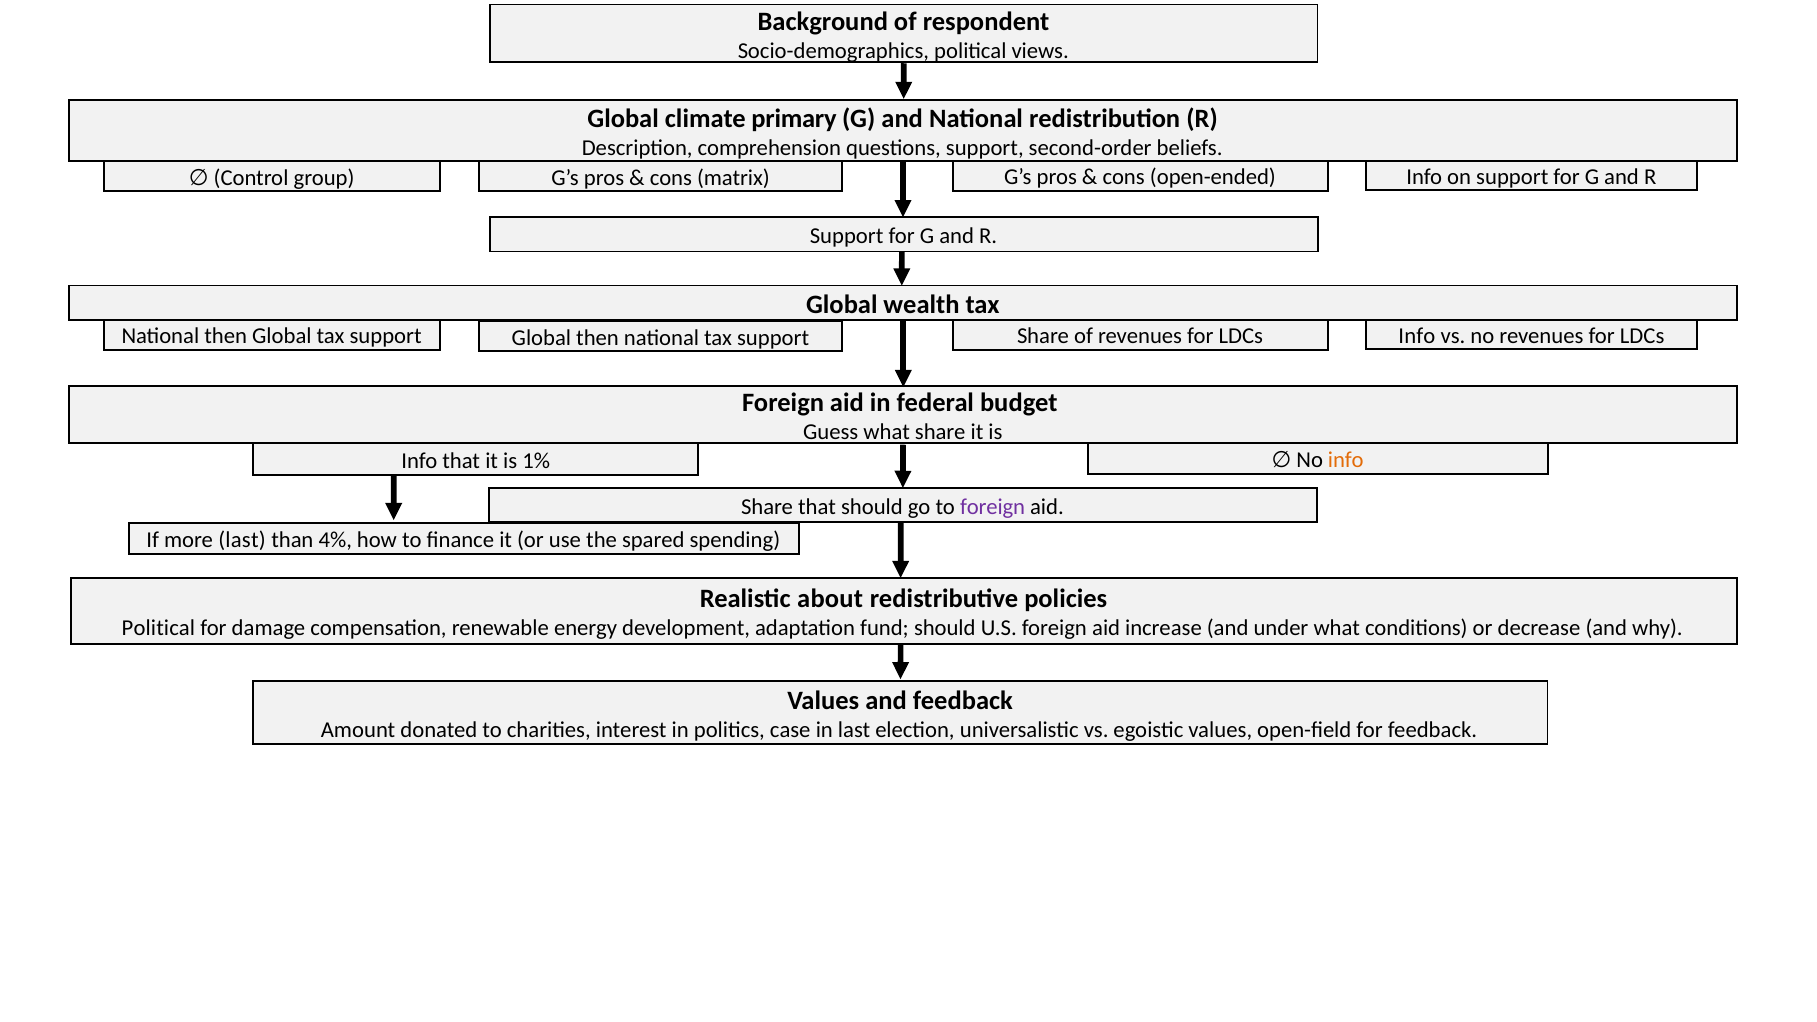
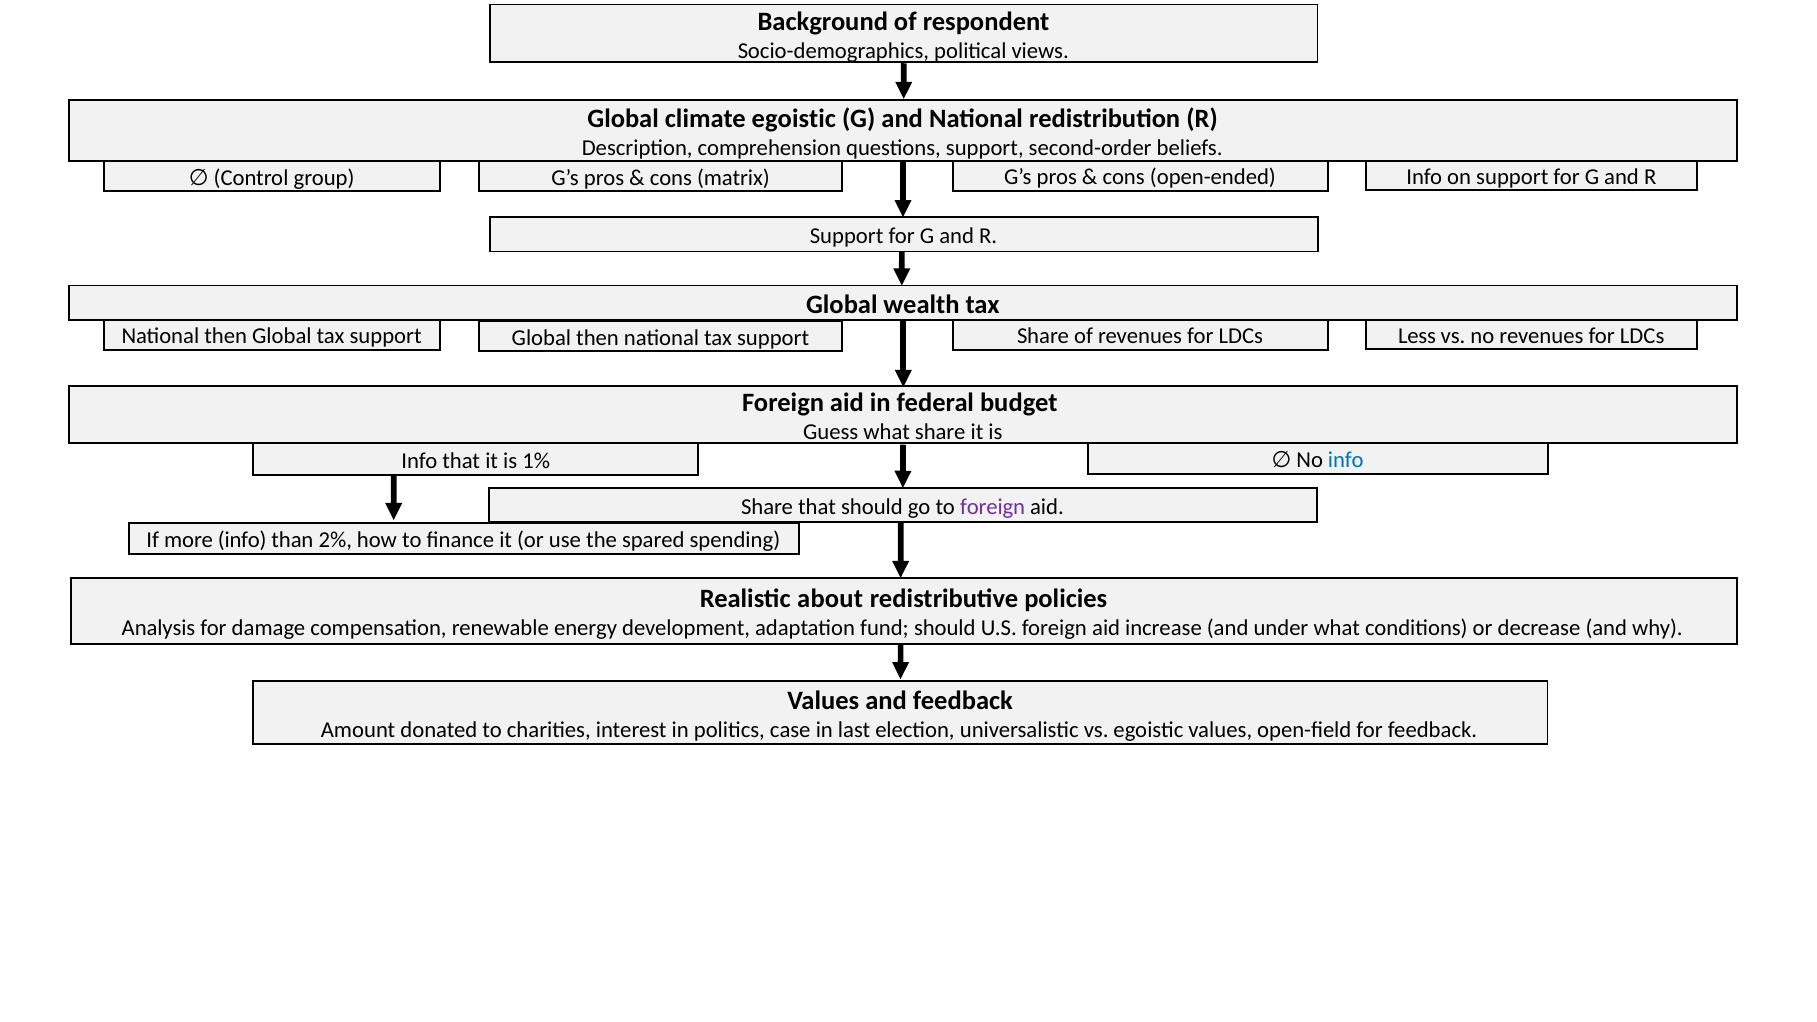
climate primary: primary -> egoistic (794, 119)
LDCs Info: Info -> Less (1417, 336)
info colour: orange -> blue (1346, 460)
more last: last -> info (242, 540)
4%: 4% -> 2% (335, 540)
Political: Political -> Analysis (159, 628)
